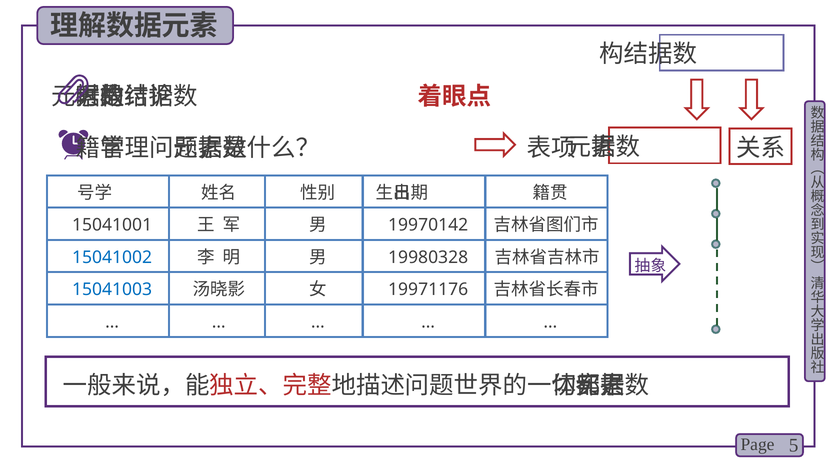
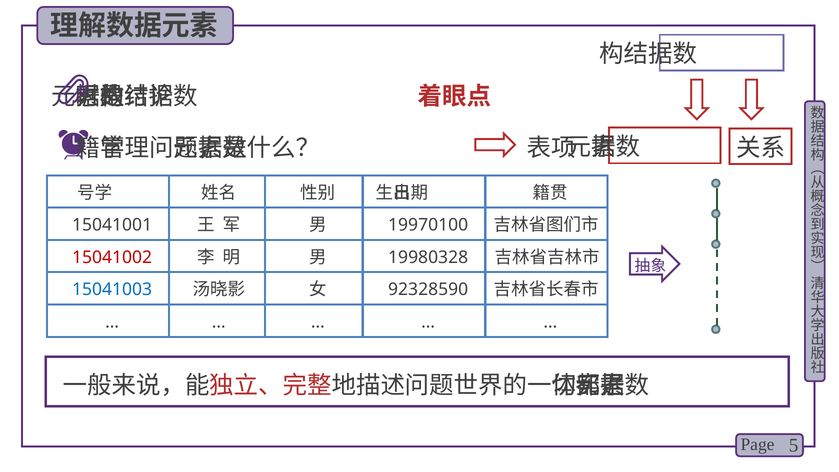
19970142: 19970142 -> 19970100 (428, 225)
15041002 colour: blue -> red (112, 257)
19971176: 19971176 -> 92328590 (428, 290)
